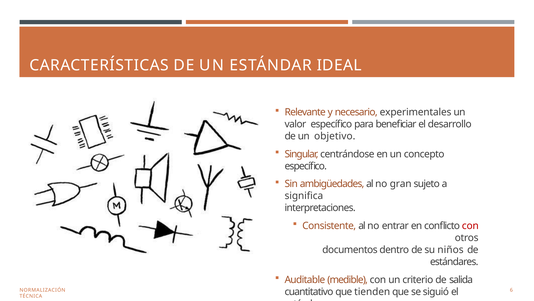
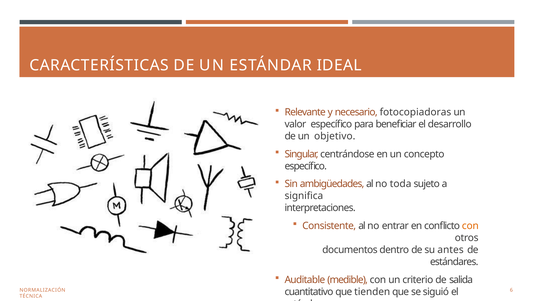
experimentales: experimentales -> fotocopiadoras (415, 112)
gran: gran -> toda (401, 183)
con colour: red -> orange (470, 225)
niños: niños -> antes (451, 249)
